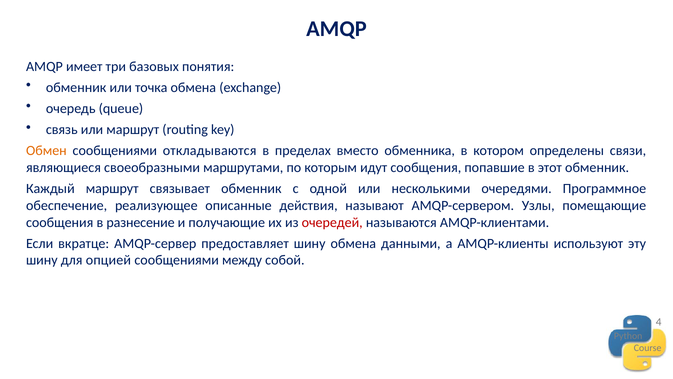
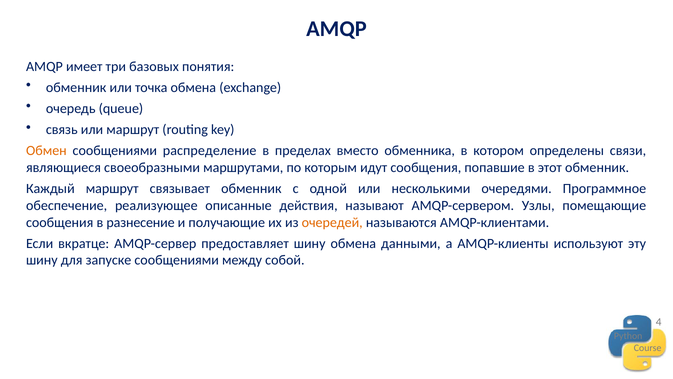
откладываются: откладываются -> распределение (210, 151)
очередей colour: red -> orange (332, 222)
опцией: опцией -> запуске (108, 260)
